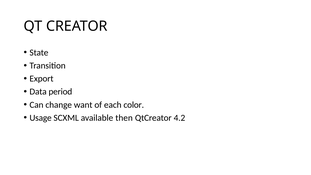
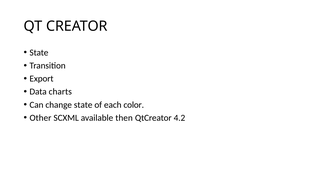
period: period -> charts (60, 92)
change want: want -> state (83, 105)
Usage: Usage -> Other (40, 118)
